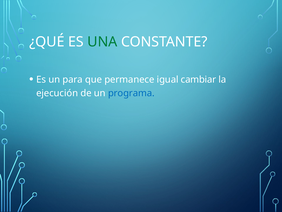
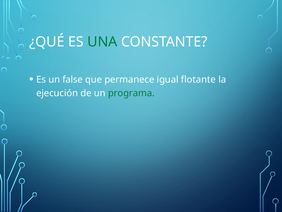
para: para -> false (73, 79)
cambiar: cambiar -> flotante (198, 79)
programa colour: blue -> green (131, 93)
